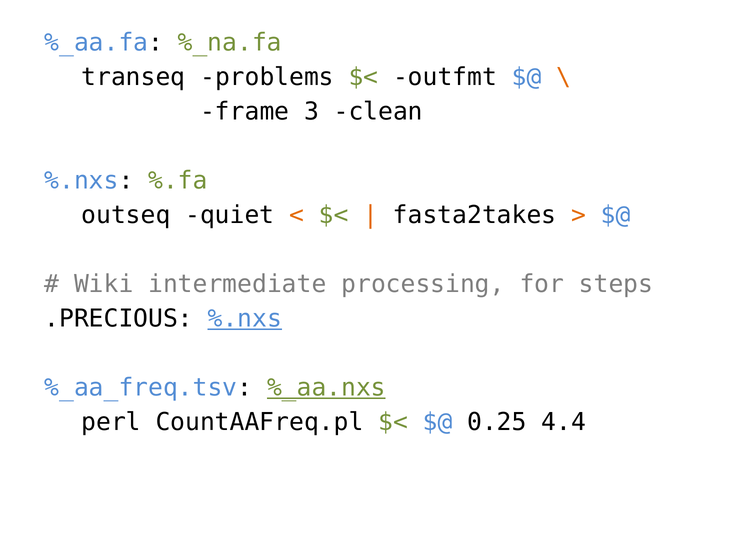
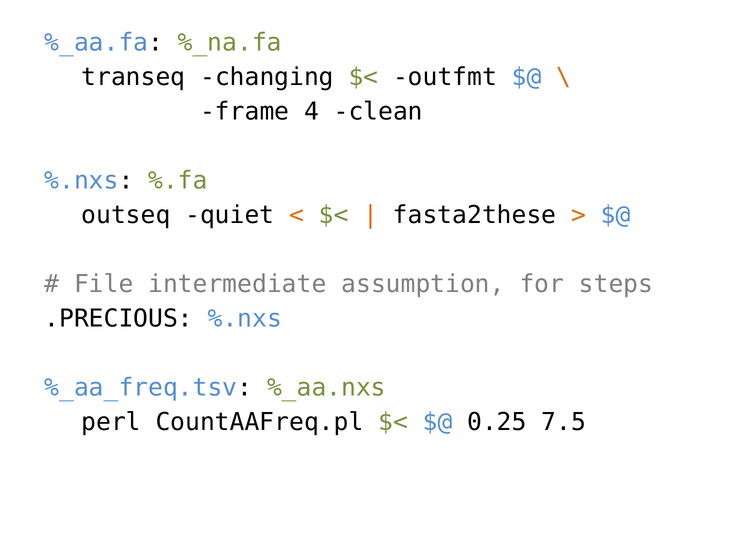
problems: problems -> changing (267, 77)
3: 3 -> 4 (311, 112)
fasta2takes: fasta2takes -> fasta2these (475, 215)
Wiki: Wiki -> File (104, 284)
processing: processing -> assumption (423, 284)
%.nxs underline: present -> none (245, 319)
%_aa.nxs underline: present -> none (326, 388)
4.4: 4.4 -> 7.5 (564, 422)
